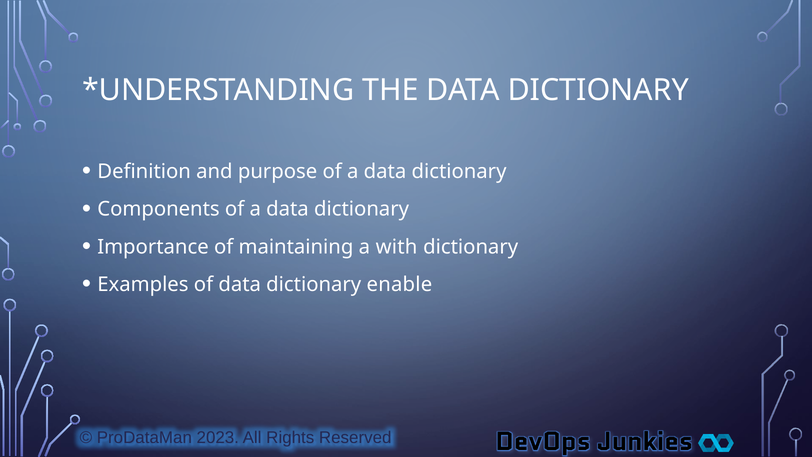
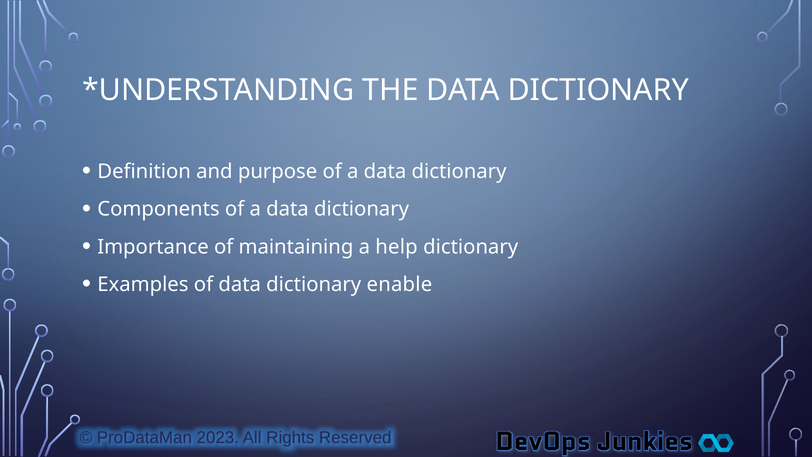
with: with -> help (397, 247)
